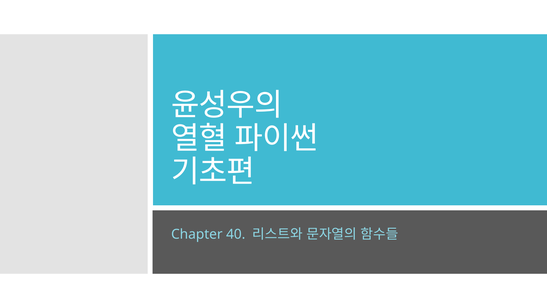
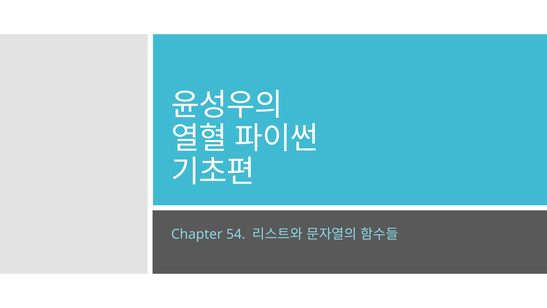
40: 40 -> 54 (236, 234)
